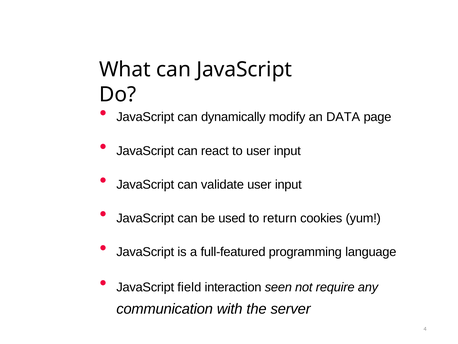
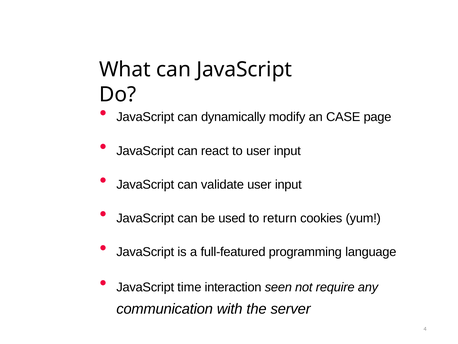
DATA: DATA -> CASE (343, 117)
field: field -> time (189, 287)
